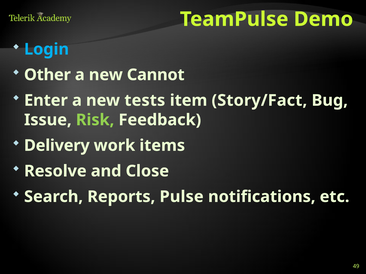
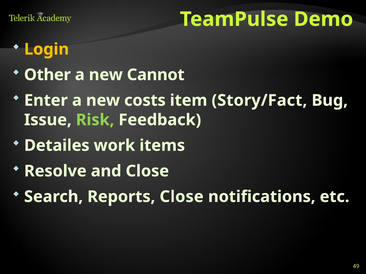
Login colour: light blue -> yellow (47, 49)
tests: tests -> costs (145, 101)
Delivery: Delivery -> Detailes (57, 146)
Reports Pulse: Pulse -> Close (182, 197)
